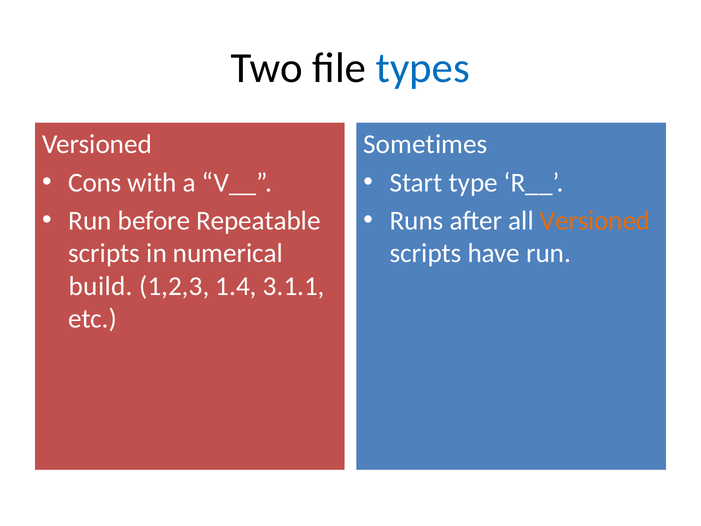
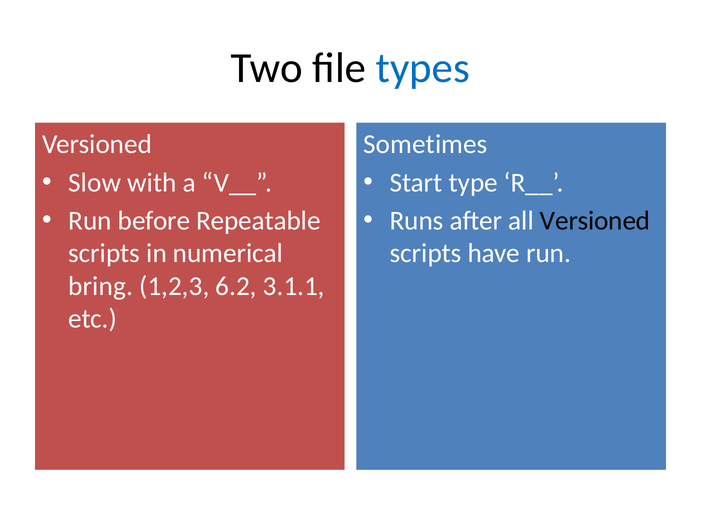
Cons: Cons -> Slow (95, 183)
Versioned colour: orange -> black (595, 221)
build: build -> bring (101, 286)
1.4: 1.4 -> 6.2 (236, 286)
